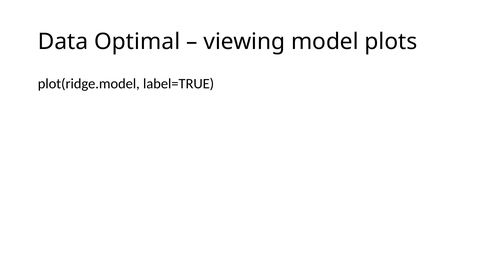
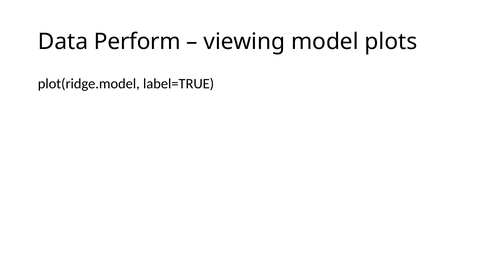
Optimal: Optimal -> Perform (137, 42)
